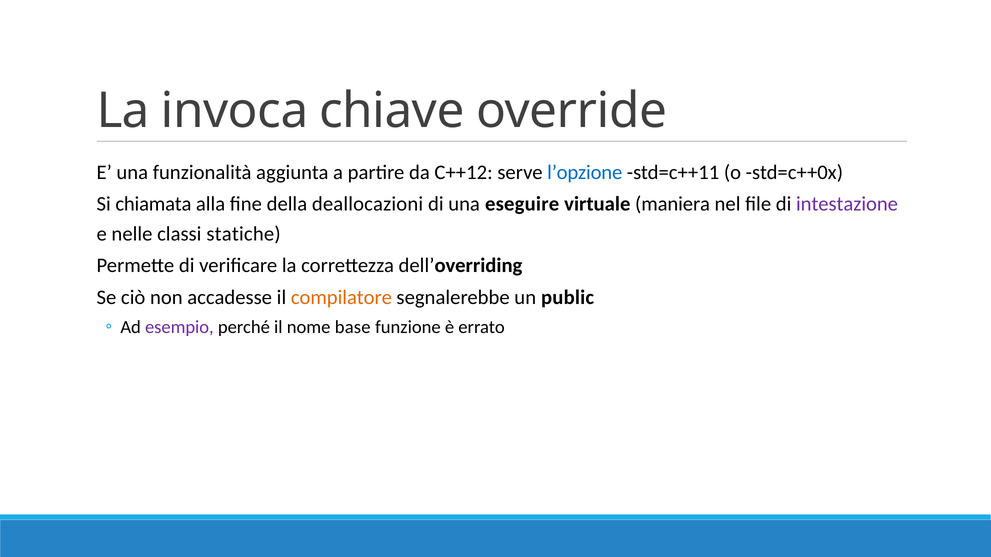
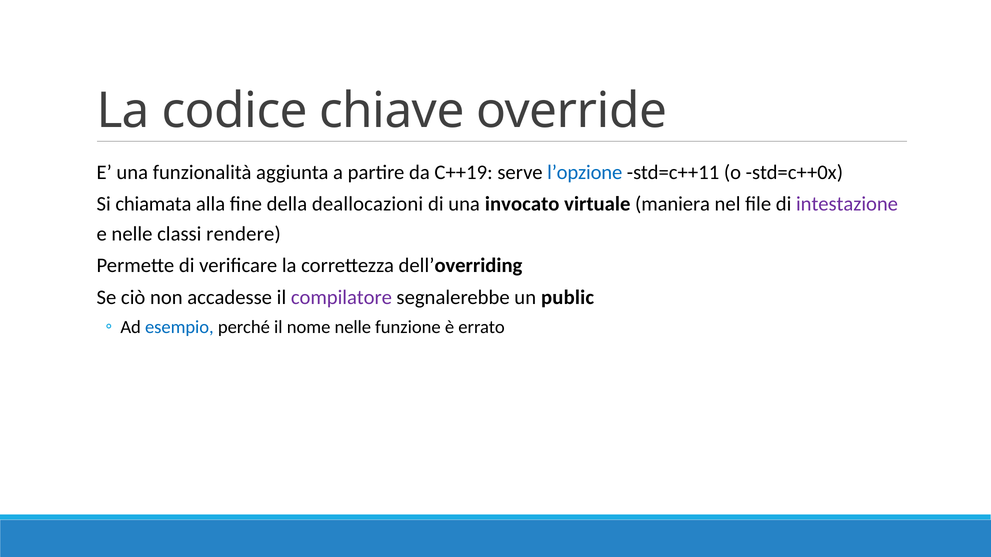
invoca: invoca -> codice (235, 111)
C++12: C++12 -> C++19 (464, 173)
eseguire: eseguire -> invocato (522, 204)
statiche: statiche -> rendere (244, 234)
compilatore colour: orange -> purple (341, 298)
esempio colour: purple -> blue (179, 328)
nome base: base -> nelle (353, 328)
